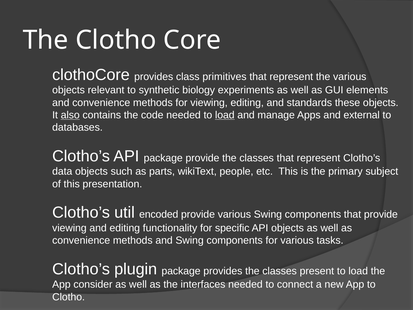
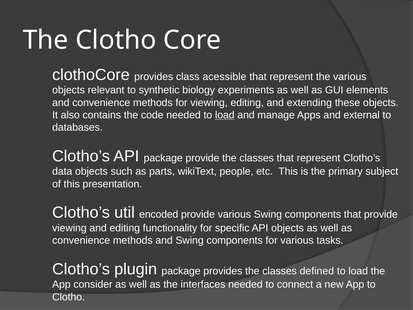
primitives: primitives -> acessible (224, 77)
standards: standards -> extending (309, 103)
also underline: present -> none (70, 115)
present: present -> defined (317, 271)
